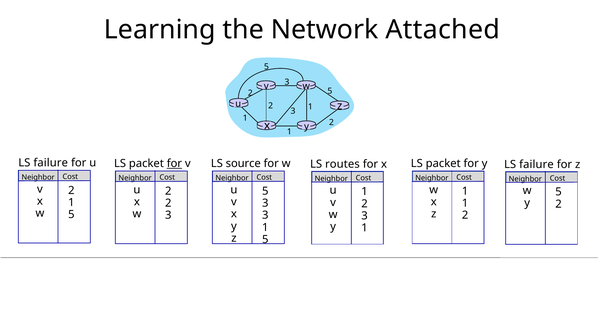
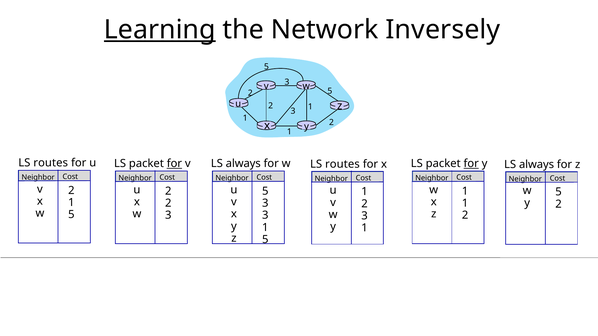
Learning underline: none -> present (160, 30)
Attached: Attached -> Inversely (443, 30)
failure: failure -> routes (51, 163)
source: source -> always (243, 164)
for underline: none -> present (471, 164)
failure: failure -> always (537, 165)
